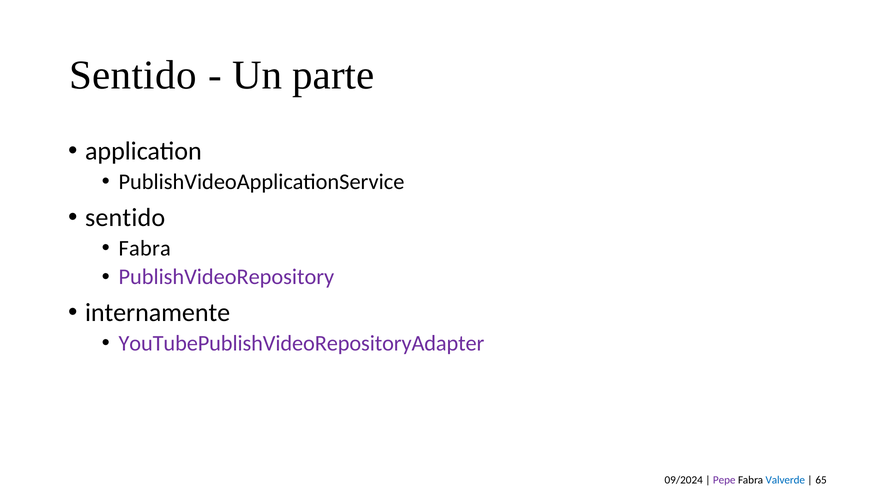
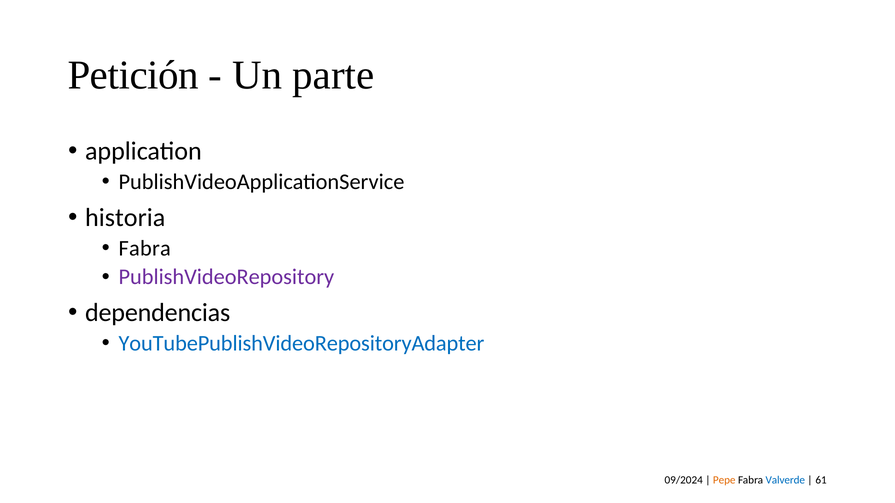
Sentido: Sentido -> Petición (133, 75)
sentido: sentido -> historia (125, 218)
internamente: internamente -> dependencias (158, 313)
YouTubePublishVideoRepositoryAdapter colour: purple -> blue (301, 344)
Pepe colour: purple -> orange (724, 481)
65: 65 -> 61 (821, 481)
